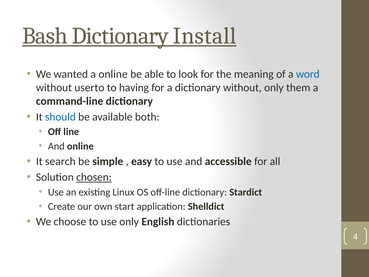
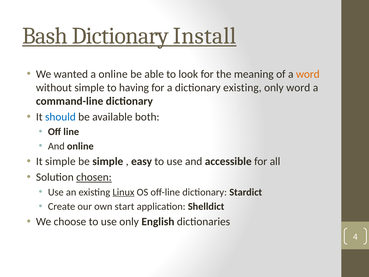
word colour: blue -> orange (308, 74)
without userto: userto -> simple (89, 87)
dictionary without: without -> existing (242, 87)
only them: them -> word (298, 87)
It search: search -> simple (60, 161)
Linux underline: none -> present (123, 192)
